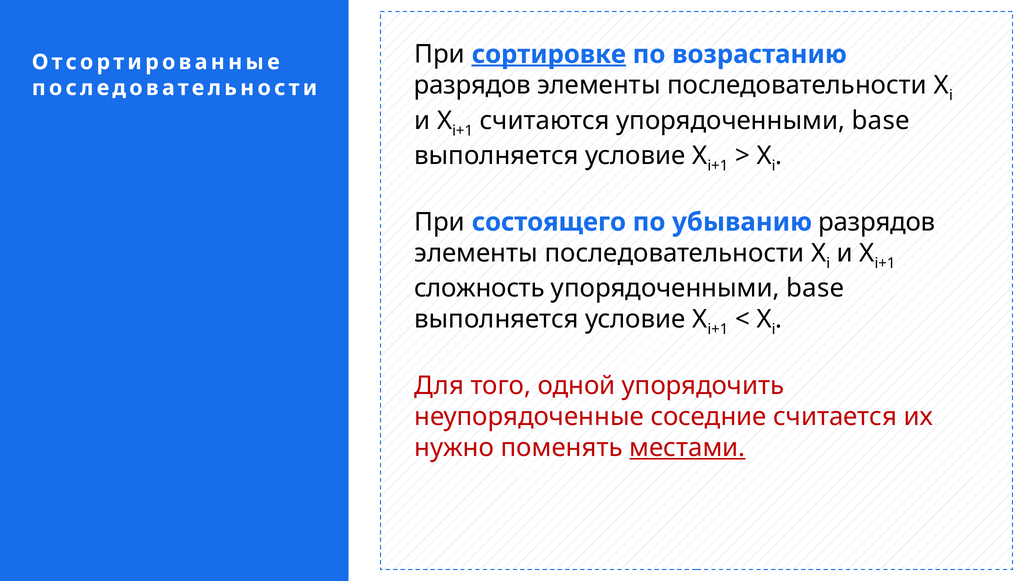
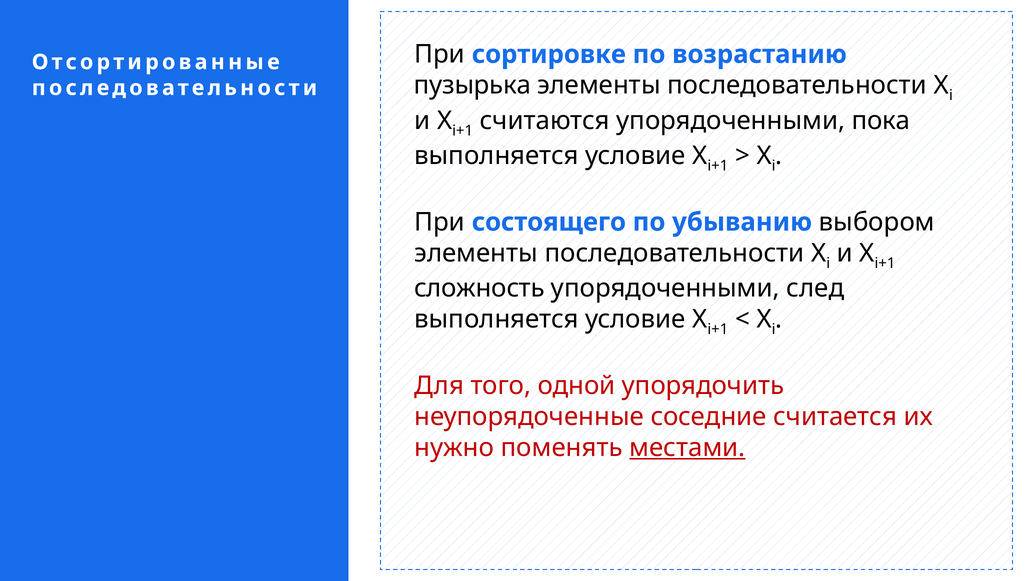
сортировке underline: present -> none (549, 54)
разрядов: разрядов -> пузырька (472, 85)
считаются упорядоченными base: base -> пока (881, 121)
убыванию разрядов: разрядов -> выбором (877, 222)
base: base -> след (815, 288)
